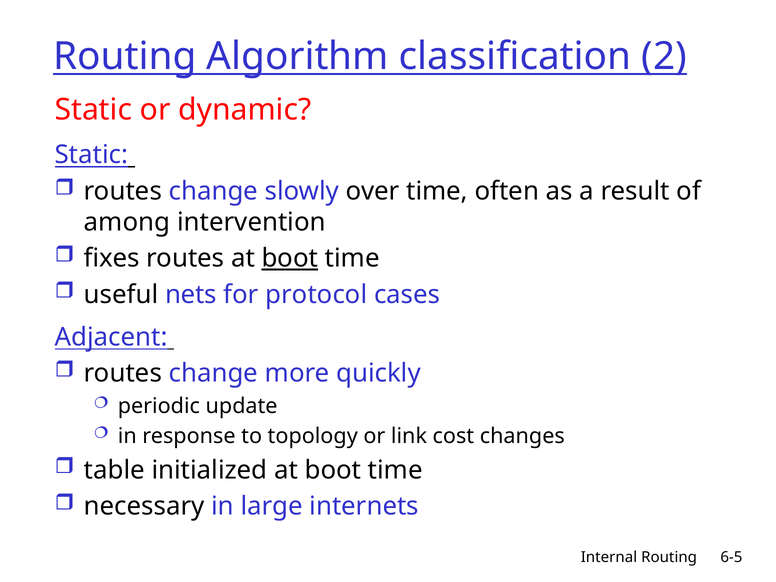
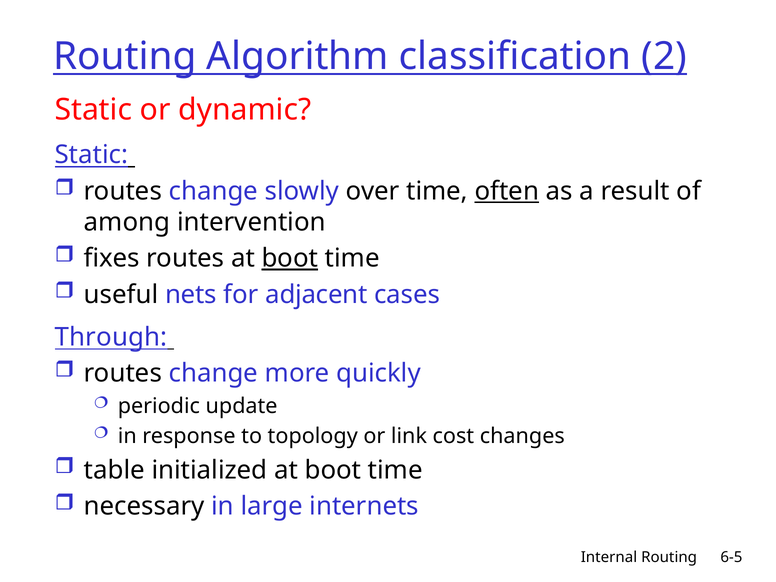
often underline: none -> present (507, 191)
protocol: protocol -> adjacent (316, 295)
Adjacent: Adjacent -> Through (111, 337)
